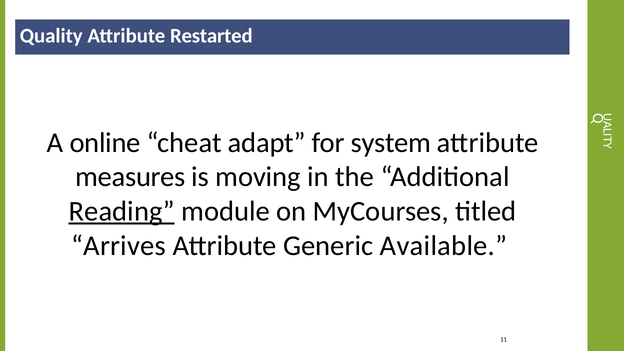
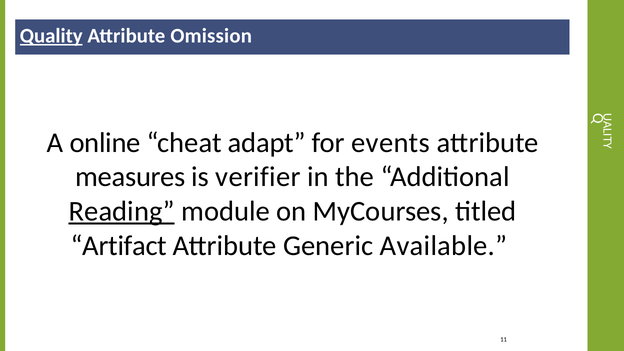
Quality underline: none -> present (51, 36)
Restarted: Restarted -> Omission (211, 36)
system: system -> events (391, 143)
moving: moving -> verifier (258, 177)
Arrives: Arrives -> Artifact (119, 246)
